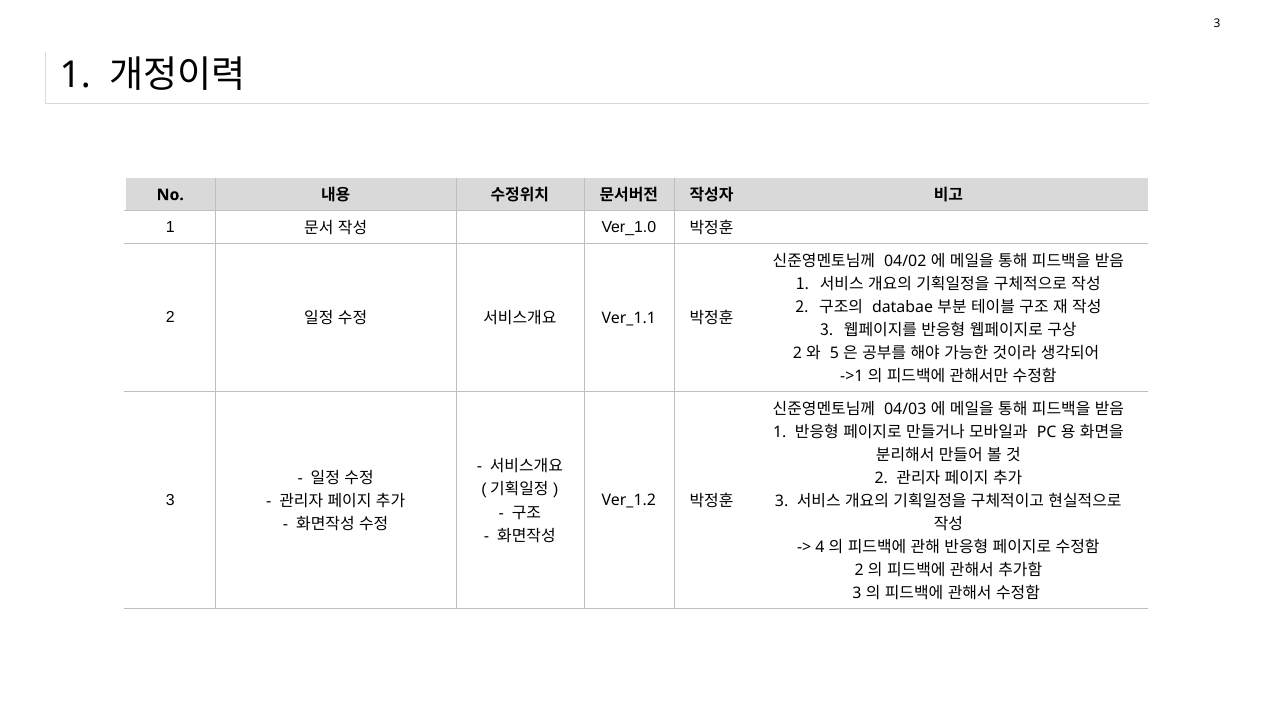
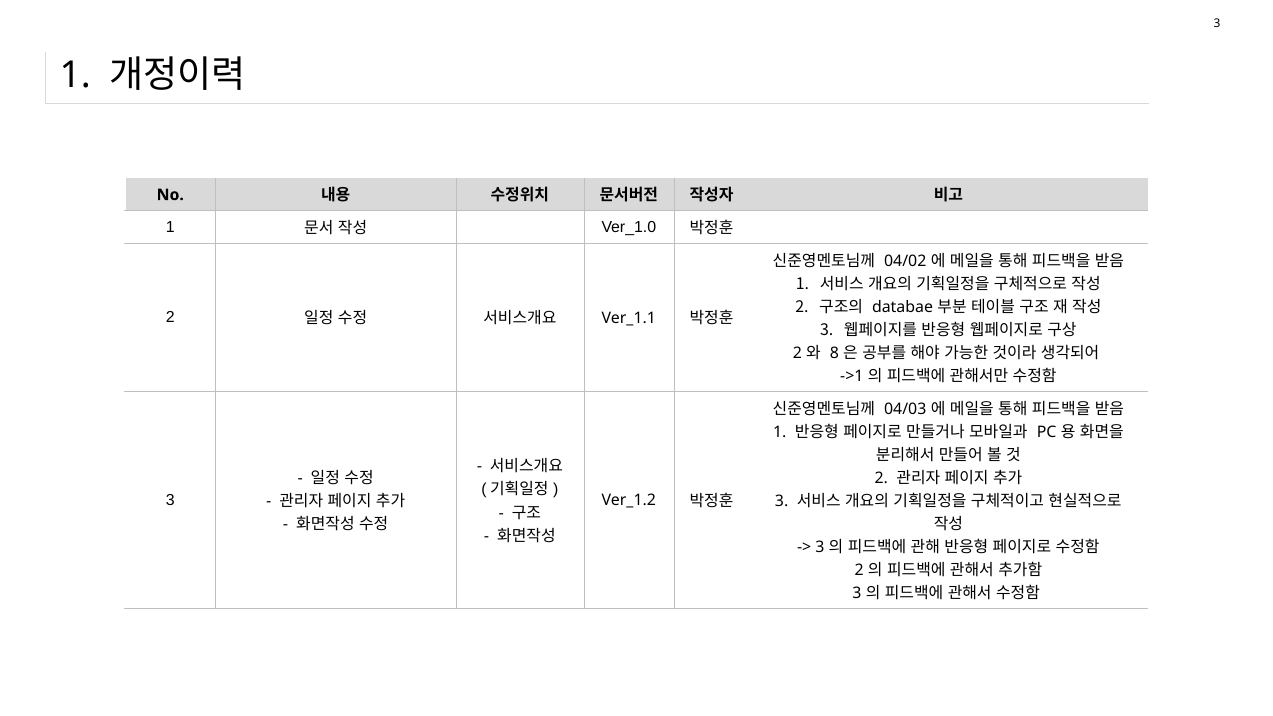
5: 5 -> 8 (834, 353)
4: 4 -> 3 (820, 547)
